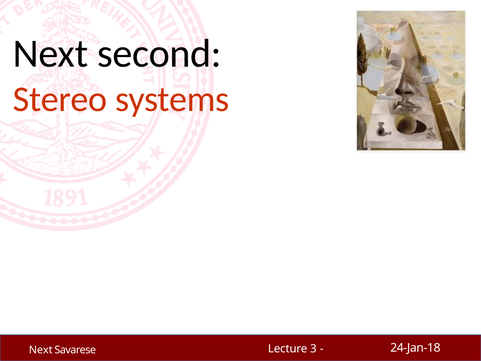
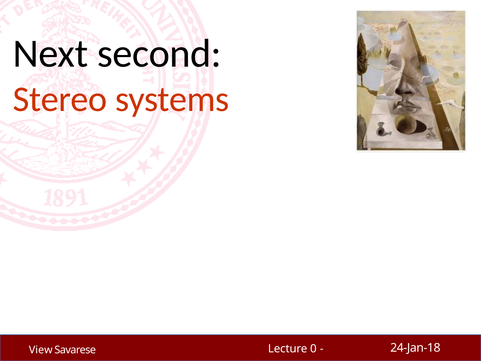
3: 3 -> 0 (313, 348)
Next: Next -> View (41, 350)
